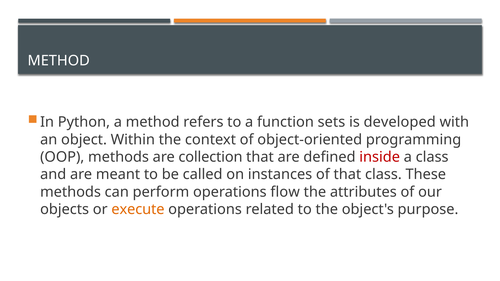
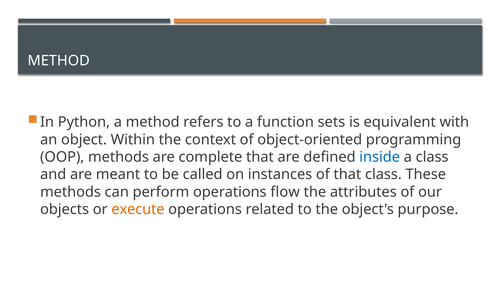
developed: developed -> equivalent (400, 122)
collection: collection -> complete (210, 157)
inside colour: red -> blue (380, 157)
